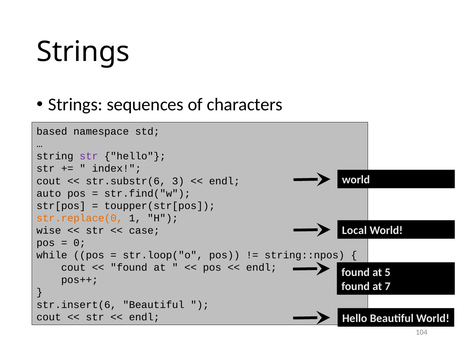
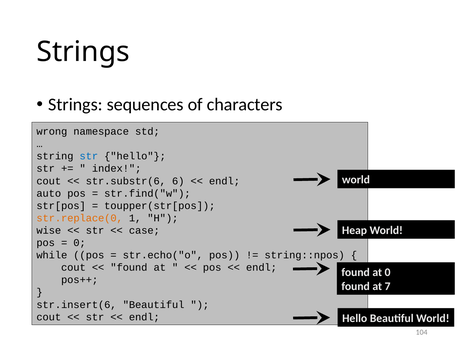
based: based -> wrong (52, 131)
str colour: purple -> blue (89, 156)
3: 3 -> 6 (178, 181)
Local: Local -> Heap (354, 230)
str.loop("o: str.loop("o -> str.echo("o (163, 255)
at 5: 5 -> 0 (388, 272)
